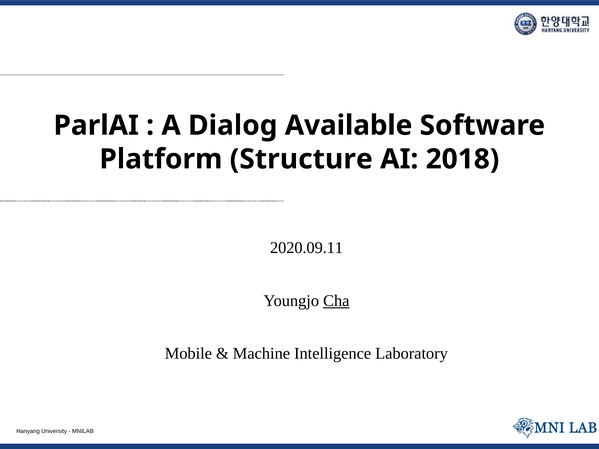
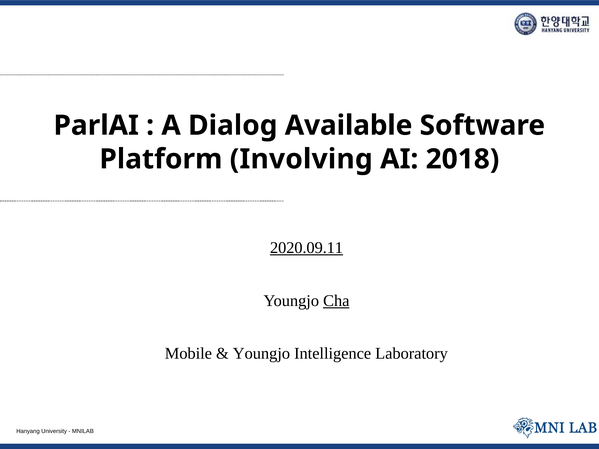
Structure: Structure -> Involving (301, 159)
2020.09.11 underline: none -> present (307, 248)
Machine: Machine -> Youngjo (261, 354)
